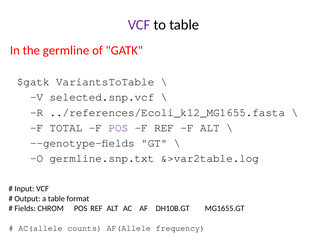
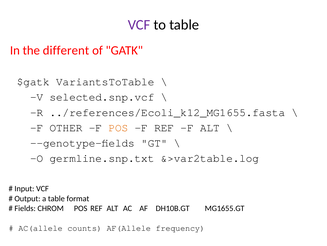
germline: germline -> different (66, 50)
TOTAL: TOTAL -> OTHER (66, 127)
POS colour: purple -> orange (118, 127)
